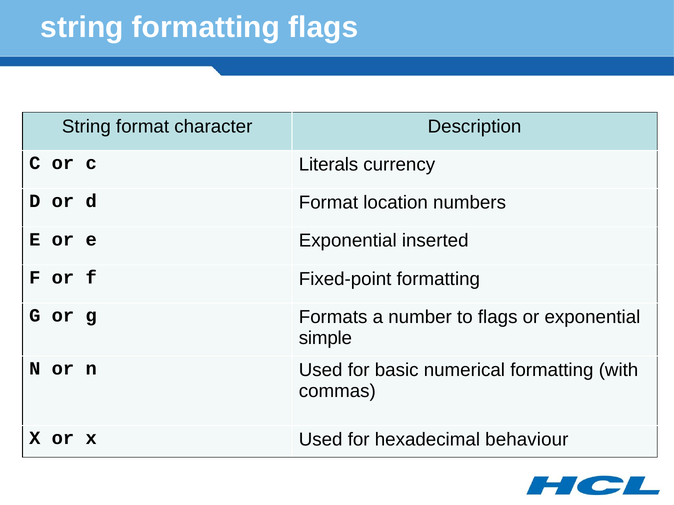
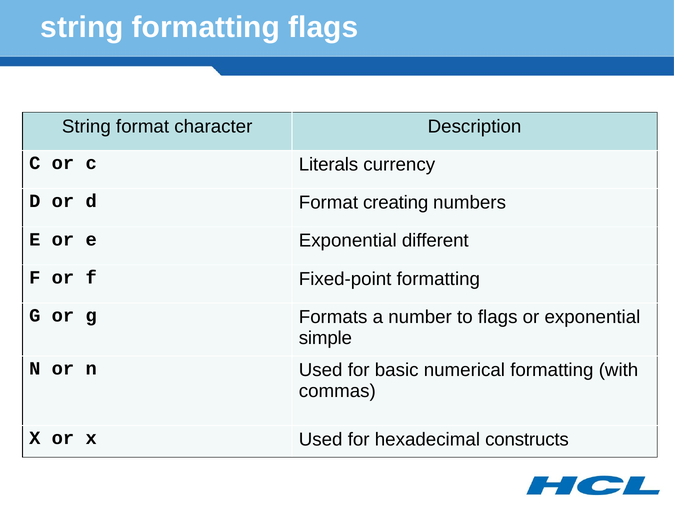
location: location -> creating (396, 203)
inserted: inserted -> different (435, 241)
behaviour: behaviour -> constructs (527, 440)
